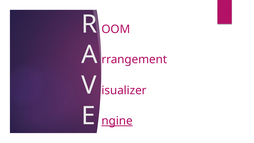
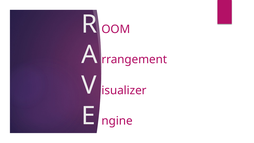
ngine underline: present -> none (117, 121)
